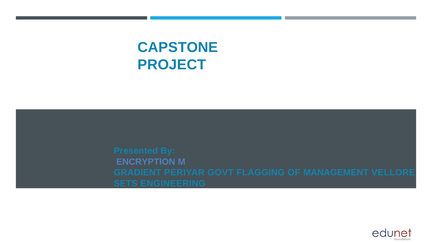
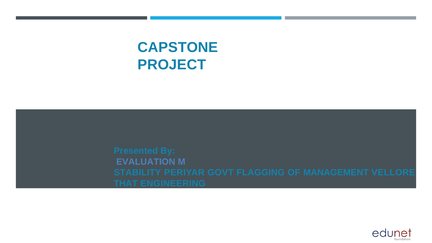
ENCRYPTION: ENCRYPTION -> EVALUATION (146, 162)
GRADIENT: GRADIENT -> STABILITY (137, 173)
SETS: SETS -> THAT (126, 183)
